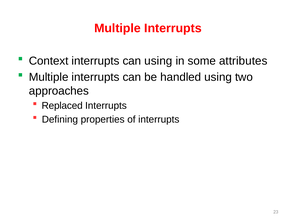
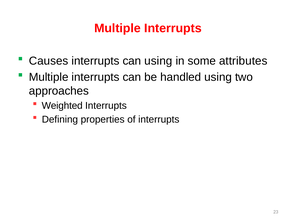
Context: Context -> Causes (49, 61)
Replaced: Replaced -> Weighted (62, 106)
